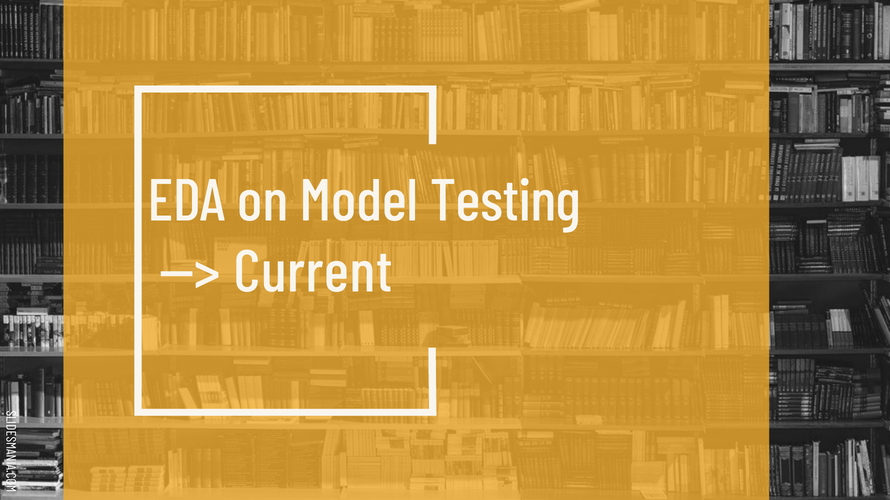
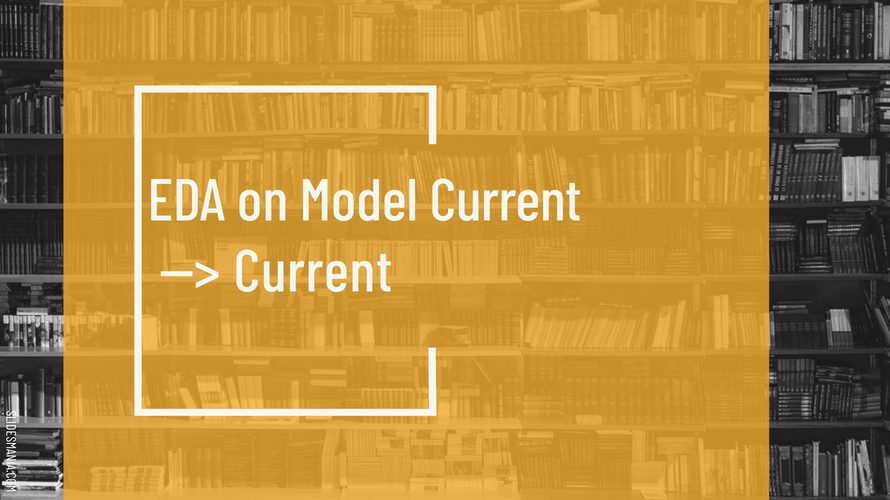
Model Testing: Testing -> Current (506, 201)
